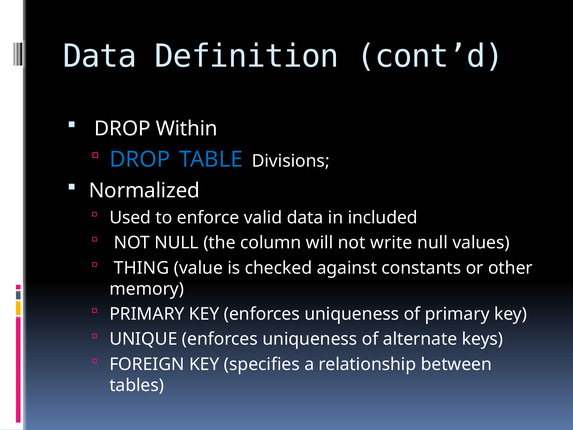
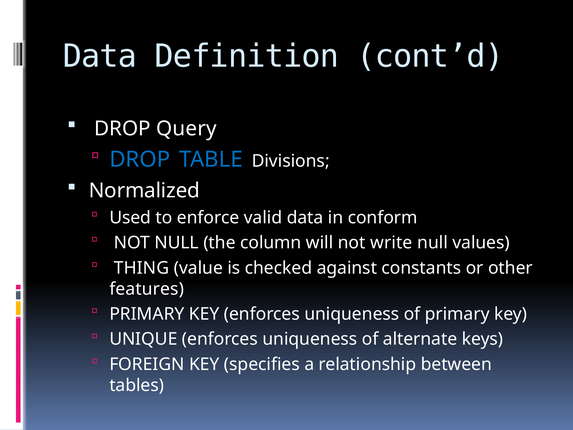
Within: Within -> Query (187, 128)
included: included -> conform (383, 217)
memory: memory -> features (147, 289)
